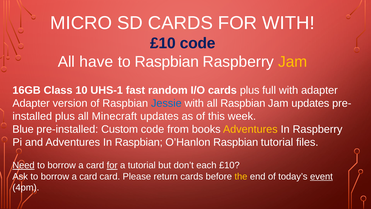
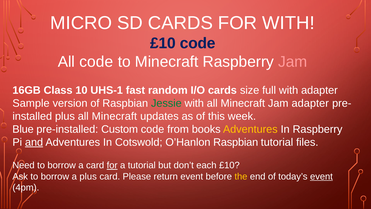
All have: have -> code (96, 62)
to Raspbian: Raspbian -> Minecraft (167, 62)
Jam colour: yellow -> pink (293, 62)
cards plus: plus -> size (250, 90)
Adapter: Adapter -> Sample (31, 103)
Jessie colour: blue -> green (166, 103)
with all Raspbian: Raspbian -> Minecraft (243, 103)
Jam updates: updates -> adapter (310, 103)
and underline: none -> present (34, 142)
In Raspbian: Raspbian -> Cotswold (139, 142)
Need underline: present -> none (24, 165)
card: card -> plus (88, 176)
return cards: cards -> event (192, 176)
